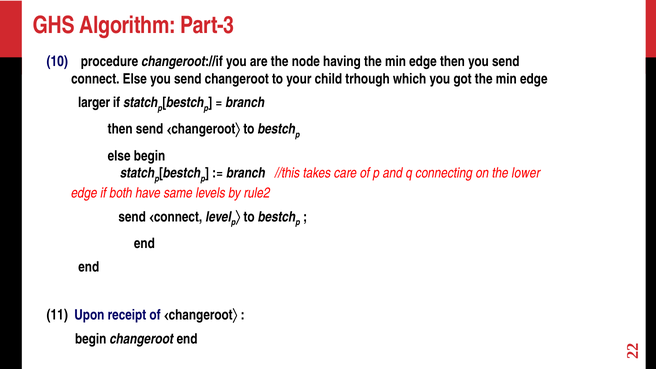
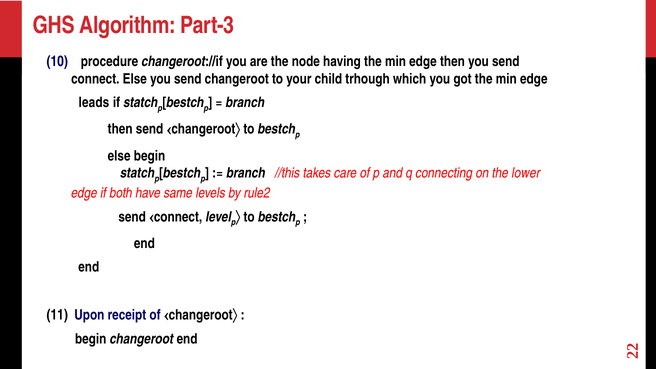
larger: larger -> leads (94, 103)
